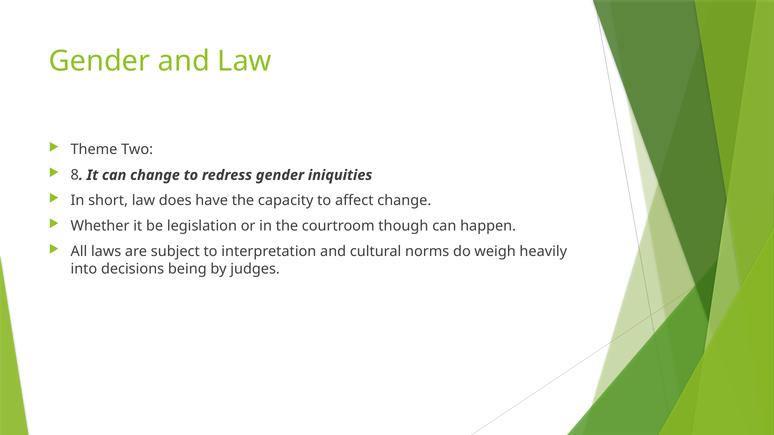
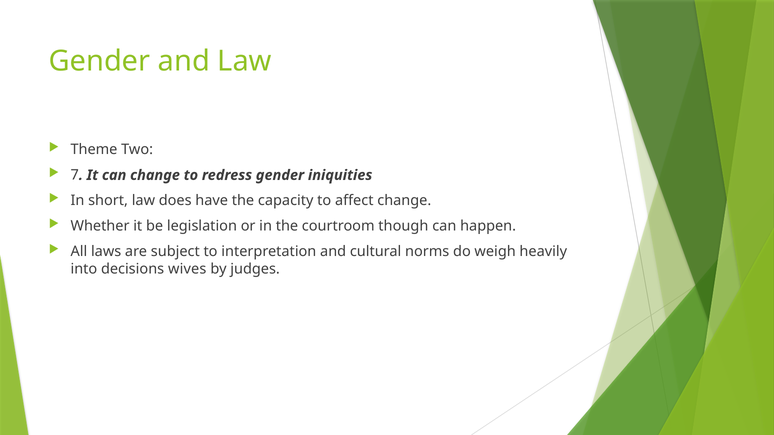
8: 8 -> 7 (75, 175)
being: being -> wives (187, 269)
